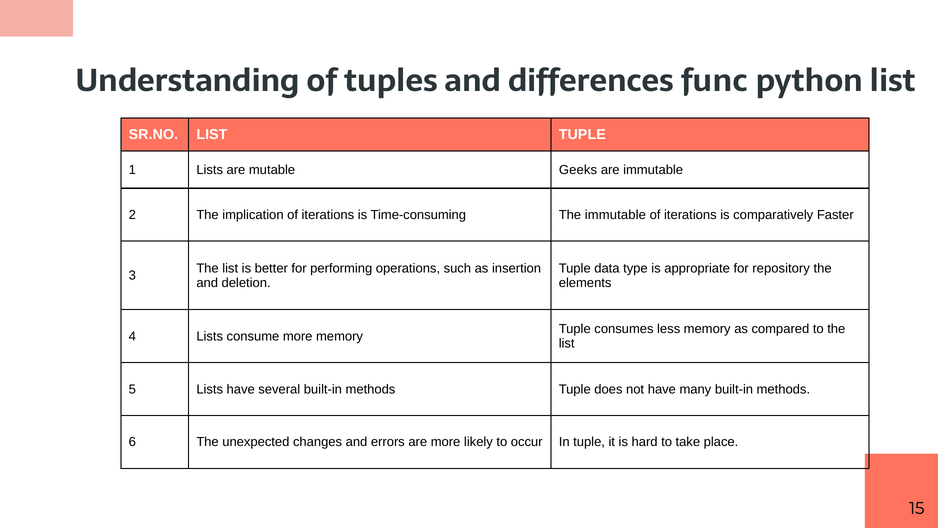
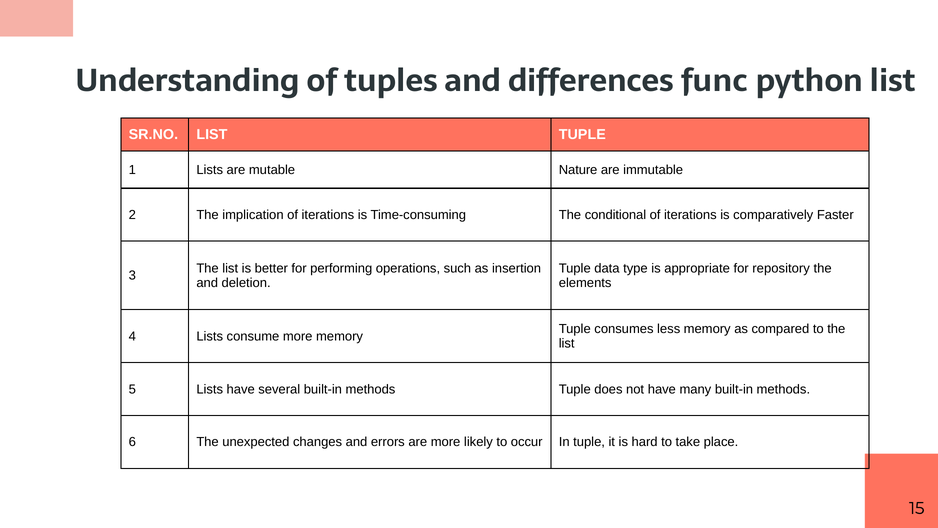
Geeks: Geeks -> Nature (578, 170)
The immutable: immutable -> conditional (615, 215)
